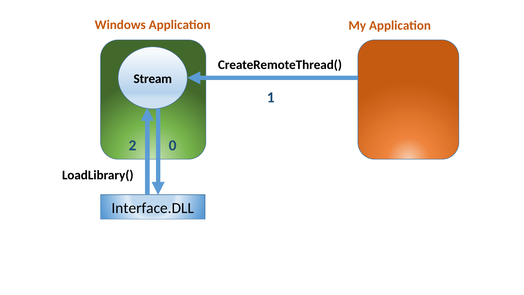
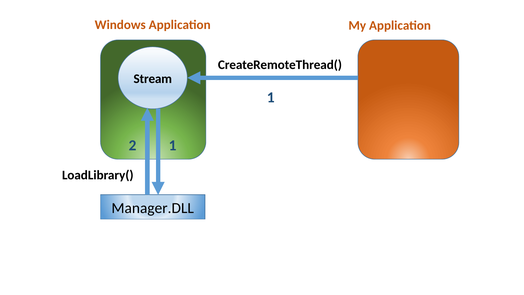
2 0: 0 -> 1 (173, 145)
Interface.DLL: Interface.DLL -> Manager.DLL (153, 208)
